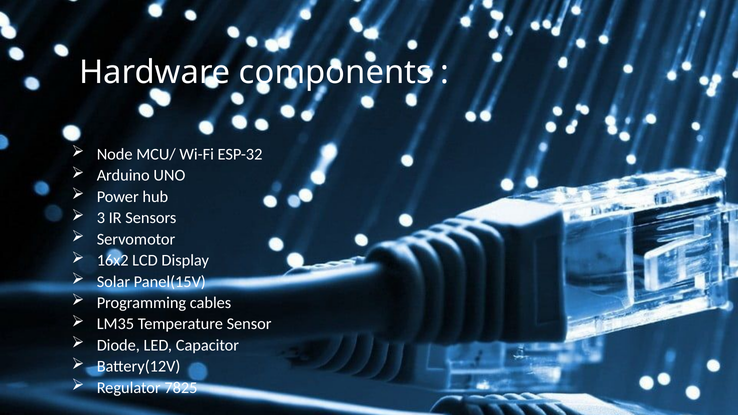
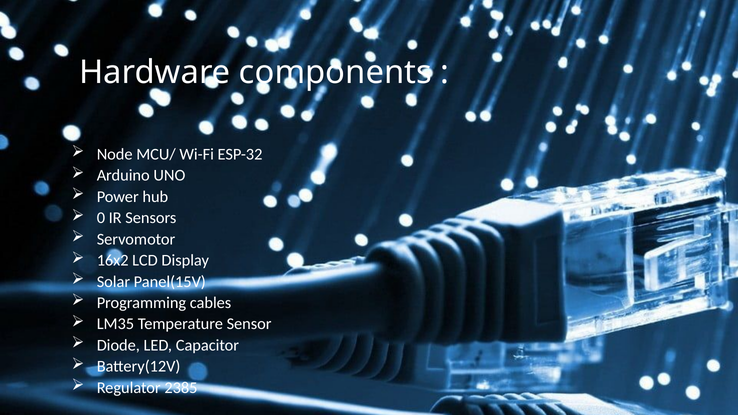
3: 3 -> 0 (101, 218)
7825: 7825 -> 2385 (181, 388)
